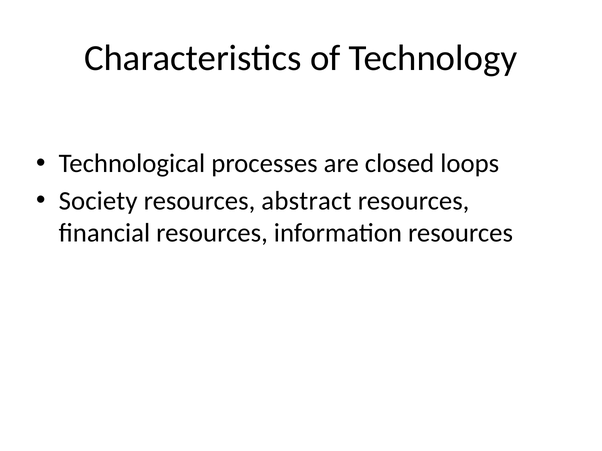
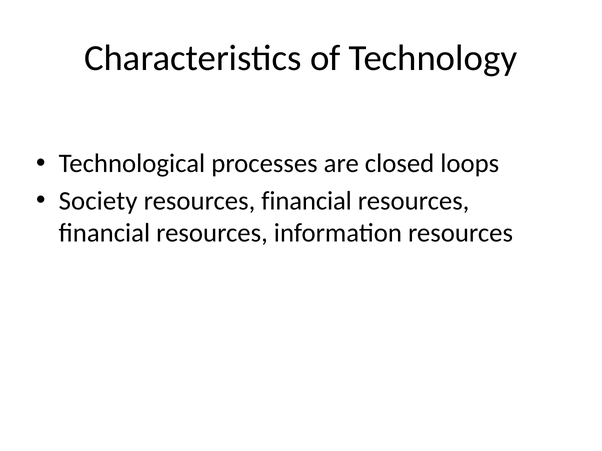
abstract: abstract -> financial (307, 201)
